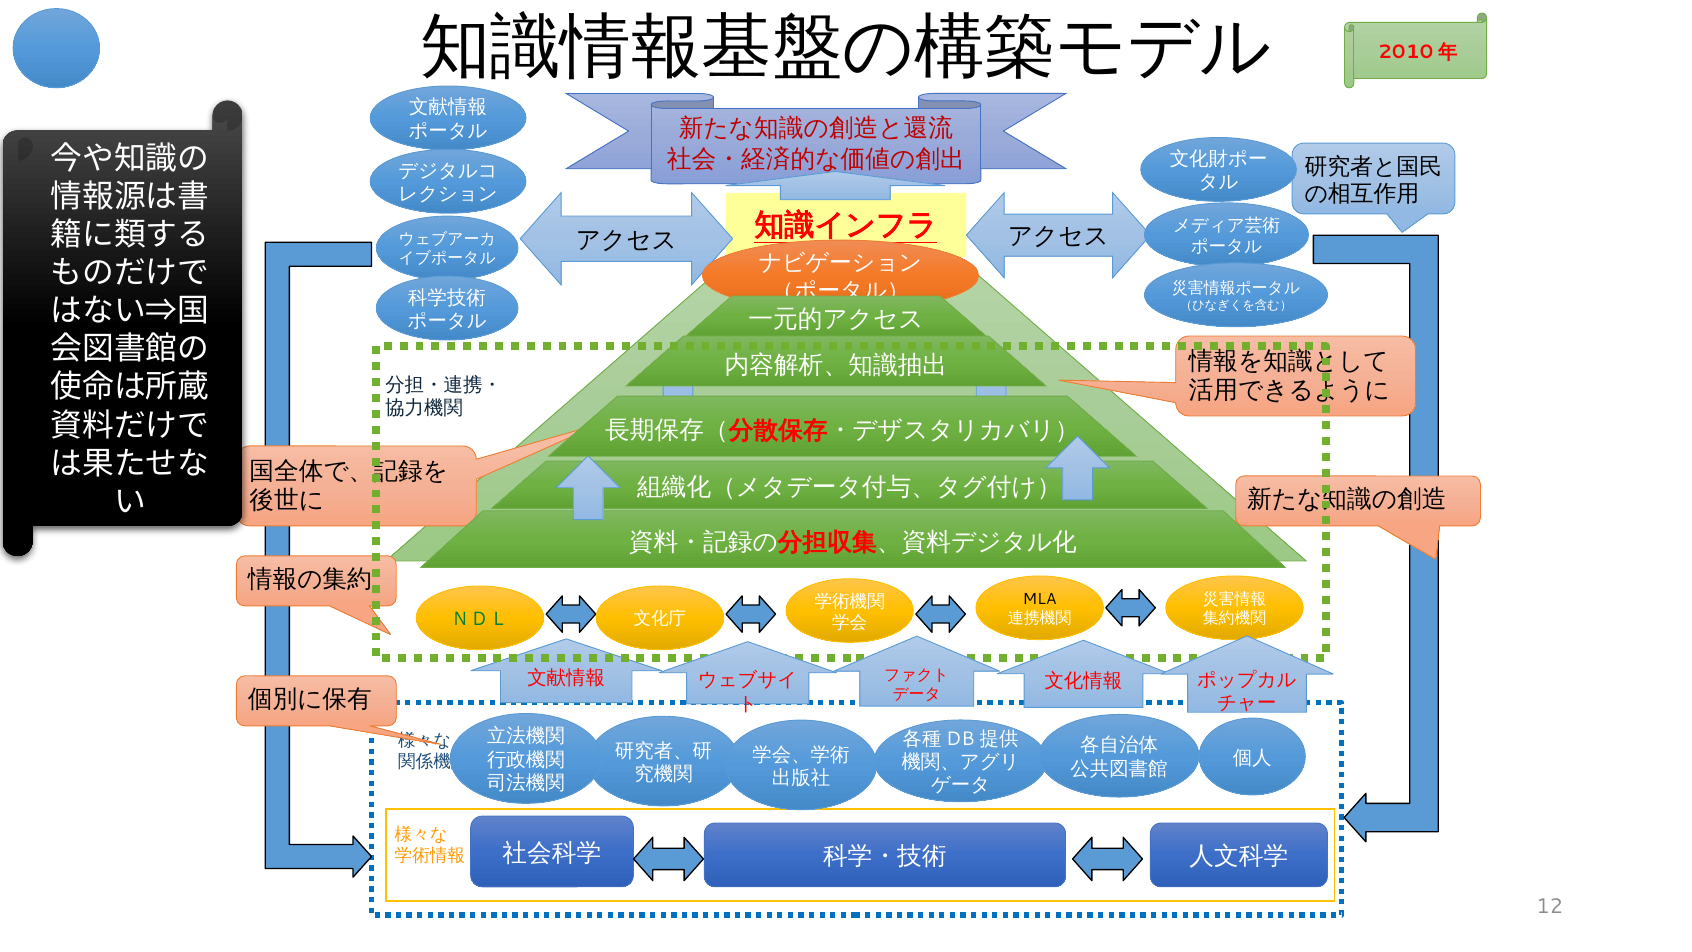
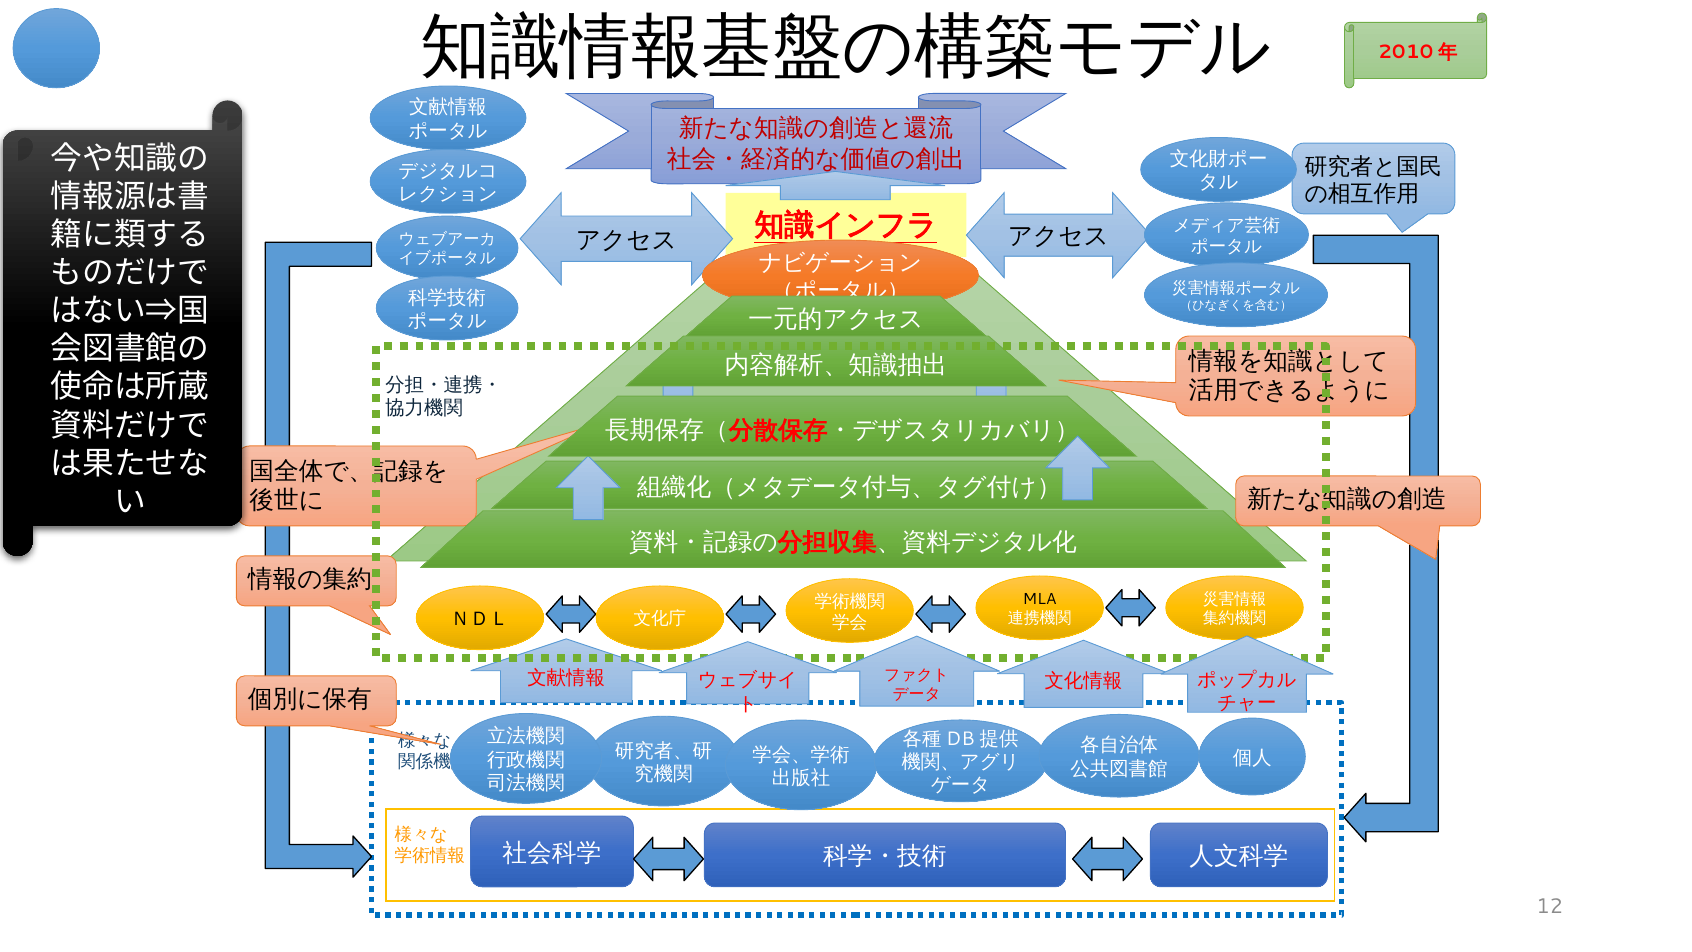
ＮＤＬ colour: green -> black (480, 619)
